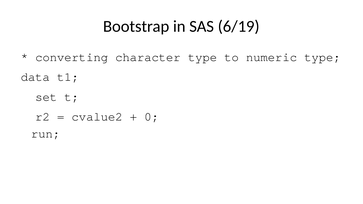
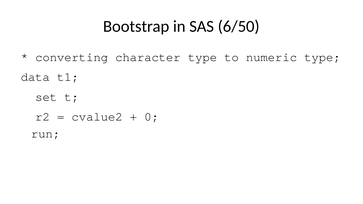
6/19: 6/19 -> 6/50 (239, 26)
